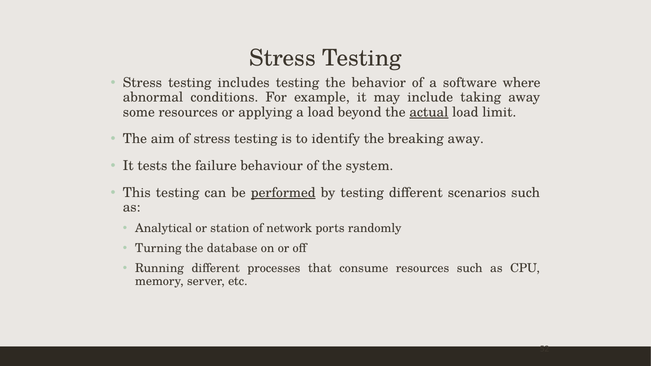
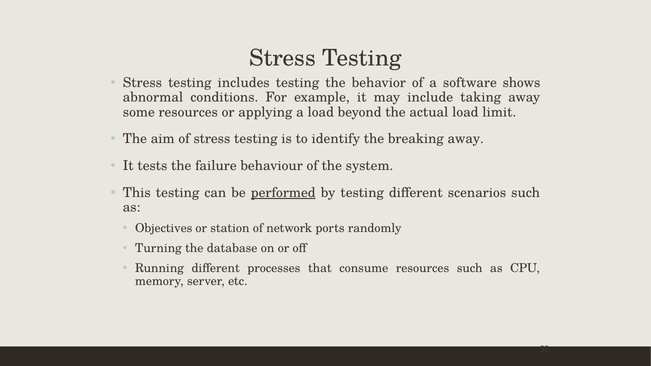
where: where -> shows (521, 83)
actual underline: present -> none (429, 112)
Analytical: Analytical -> Objectives (164, 228)
